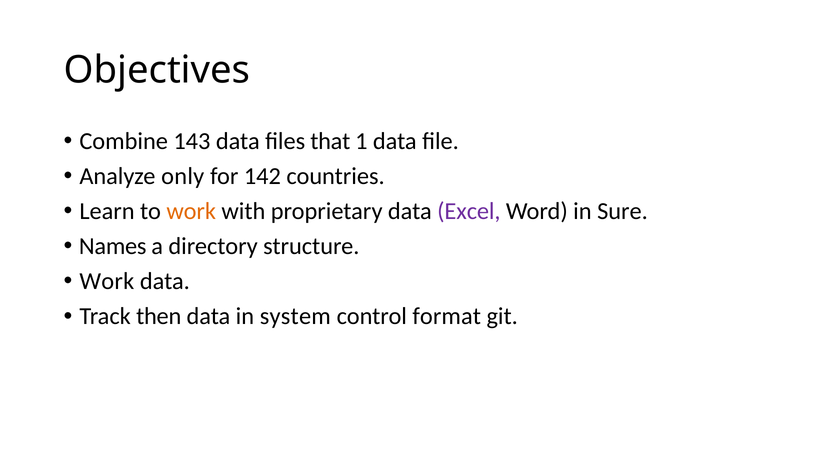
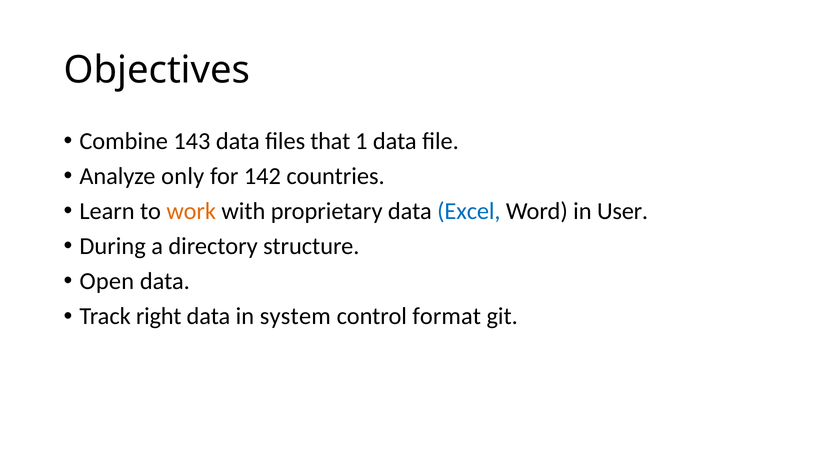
Excel colour: purple -> blue (469, 211)
Sure: Sure -> User (623, 211)
Names: Names -> During (113, 247)
Work: Work -> Open (107, 282)
then: then -> right (159, 317)
